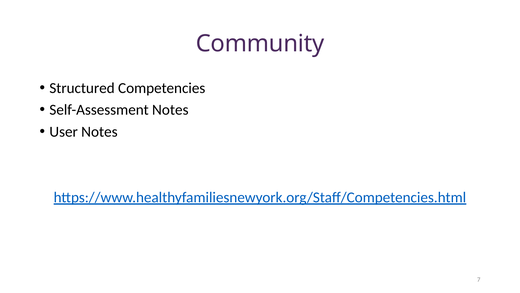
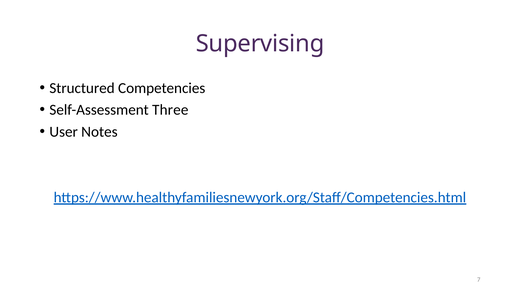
Community: Community -> Supervising (260, 44)
Self-Assessment Notes: Notes -> Three (170, 110)
